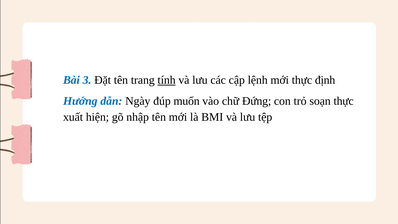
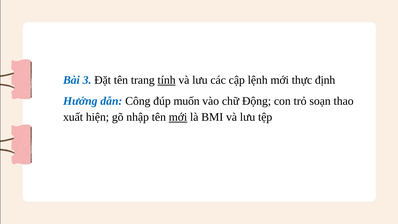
Ngày: Ngày -> Công (138, 101)
Đứng: Đứng -> Động (257, 101)
soạn thực: thực -> thao (344, 101)
mới underline: none -> present (178, 117)
